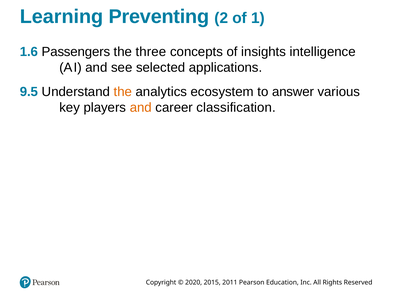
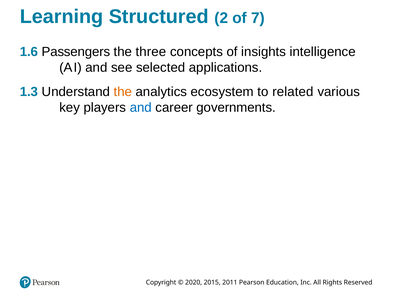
Preventing: Preventing -> Structured (159, 17)
1: 1 -> 7 (258, 18)
9.5: 9.5 -> 1.3 (29, 92)
answer: answer -> related (293, 92)
and colour: orange -> blue (141, 108)
classification: classification -> governments (236, 108)
